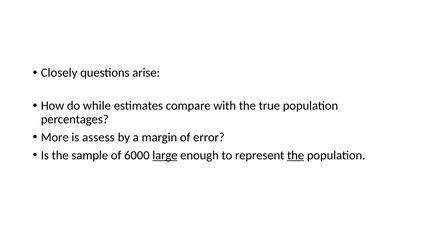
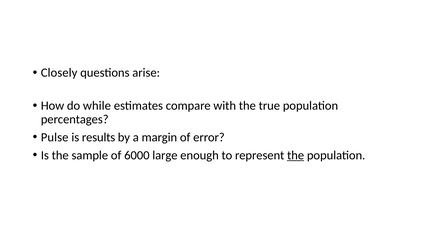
More: More -> Pulse (55, 137)
assess: assess -> results (99, 137)
large underline: present -> none (165, 155)
